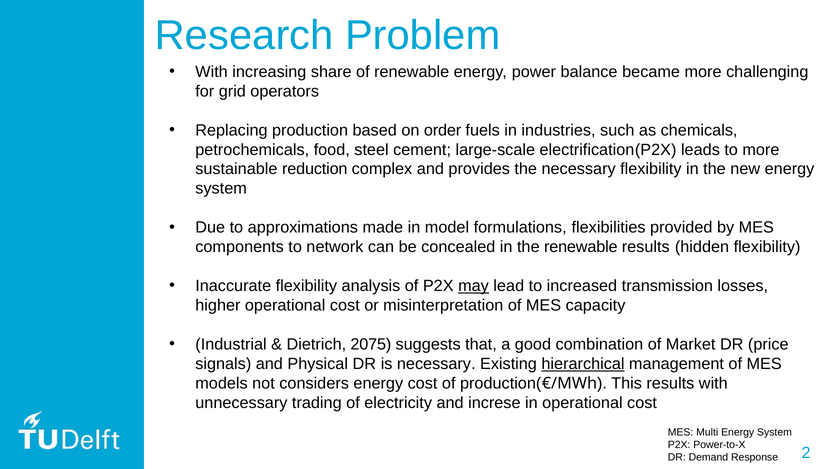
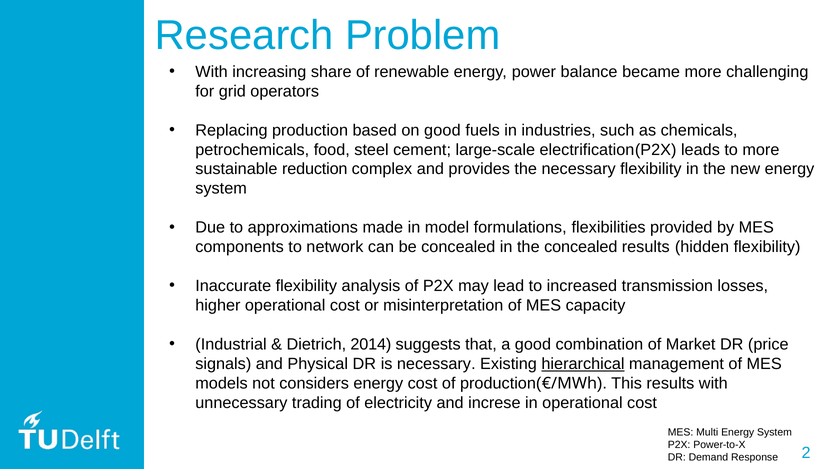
on order: order -> good (442, 130)
the renewable: renewable -> concealed (581, 247)
may underline: present -> none (473, 286)
2075: 2075 -> 2014 (371, 345)
